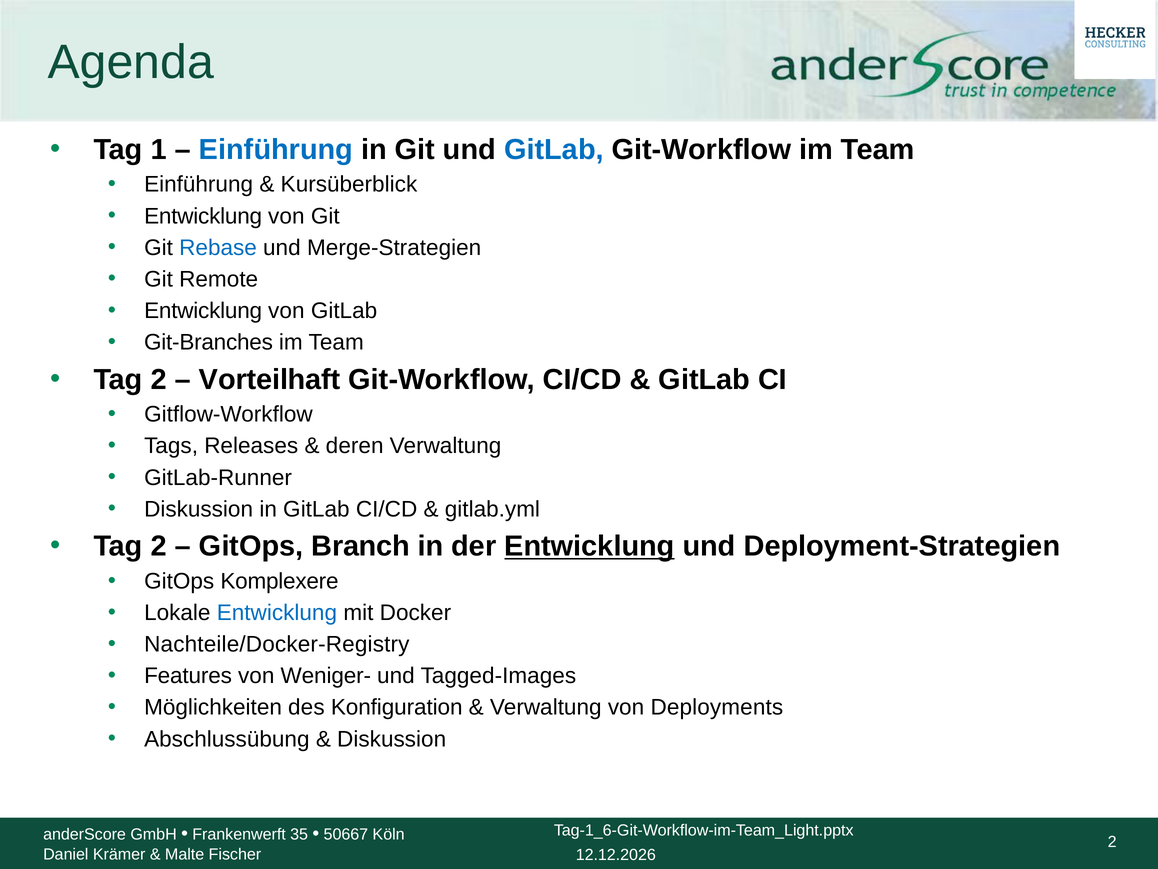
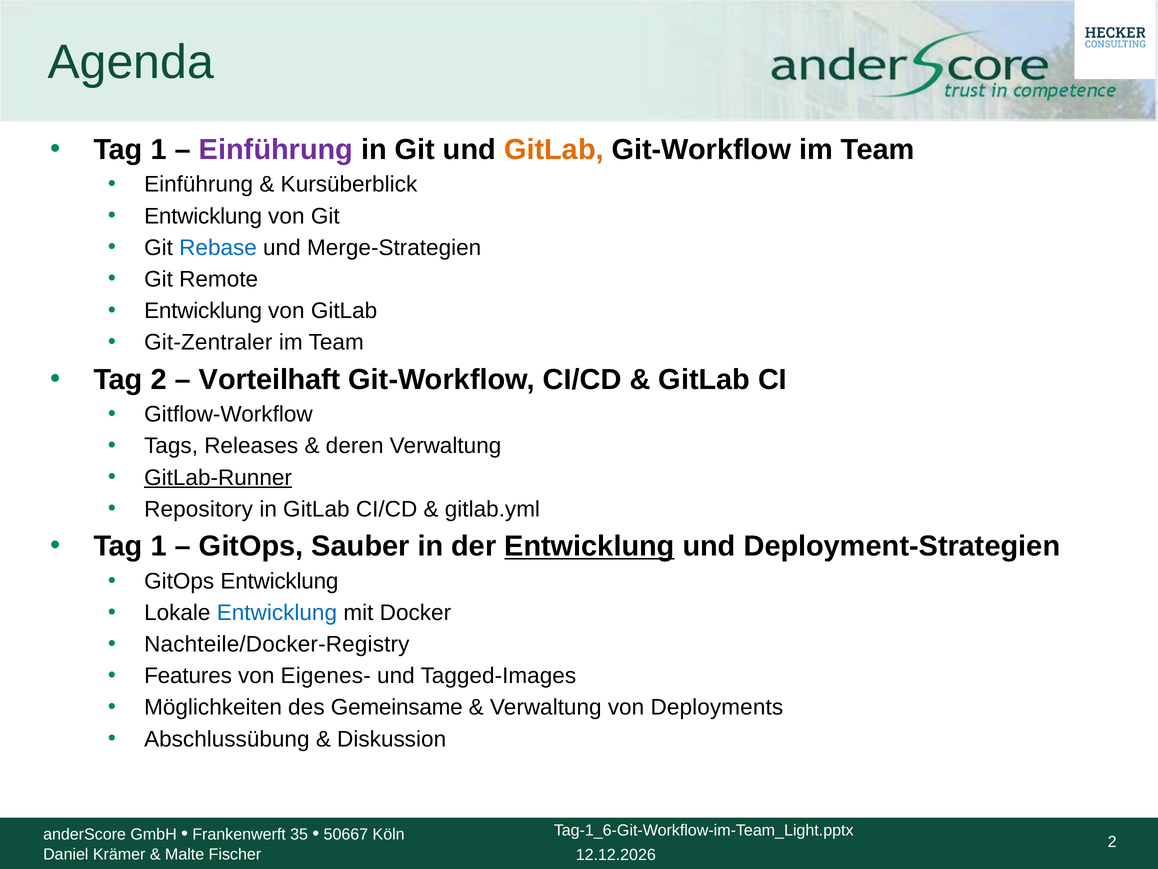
Einführung colour: blue -> purple (276, 149)
GitLab colour: blue -> orange (554, 149)
Git-Branches: Git-Branches -> Git-Zentraler (208, 342)
GitLab-Runner underline: none -> present (218, 477)
Diskussion: Diskussion -> Repository (199, 509)
2: 2 -> 1 (159, 546)
Branch: Branch -> Sauber (360, 546)
GitOps Komplexere: Komplexere -> Entwicklung (279, 581)
Weniger-: Weniger- -> Eigenes- (326, 676)
Konfiguration: Konfiguration -> Gemeinsame (397, 707)
